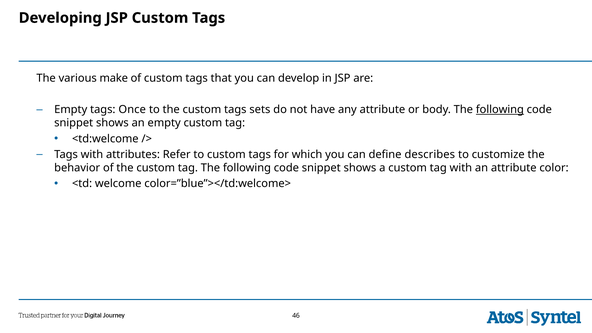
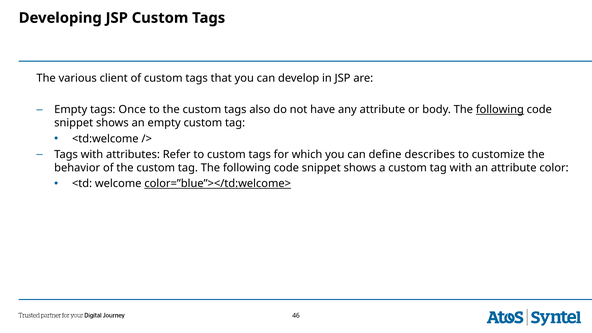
make: make -> client (114, 78)
sets: sets -> also (260, 110)
color=”blue”></td:welcome> underline: none -> present (218, 184)
